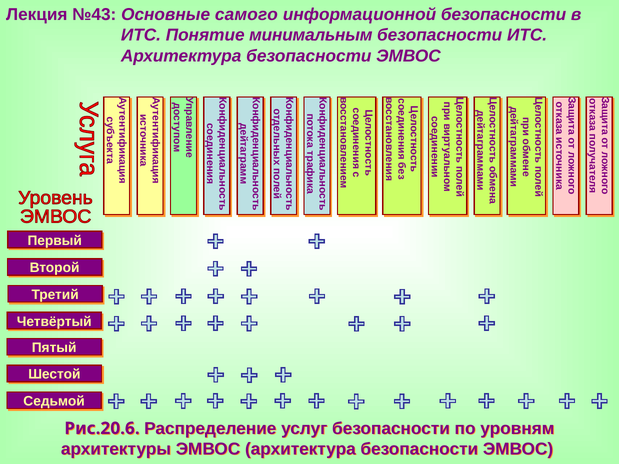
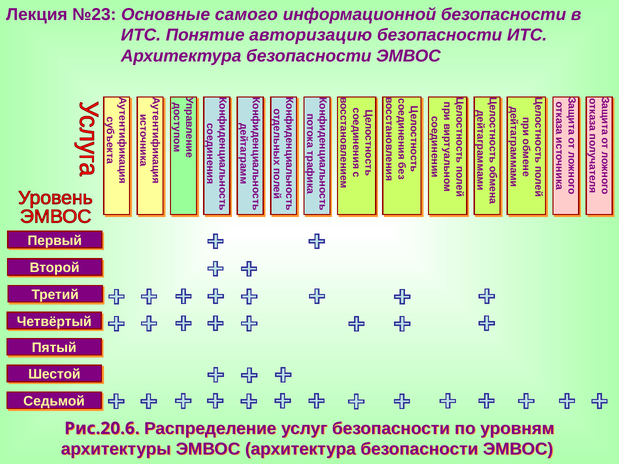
№43: №43 -> №23 (94, 15)
минимальным: минимальным -> авторизацию (311, 35)
